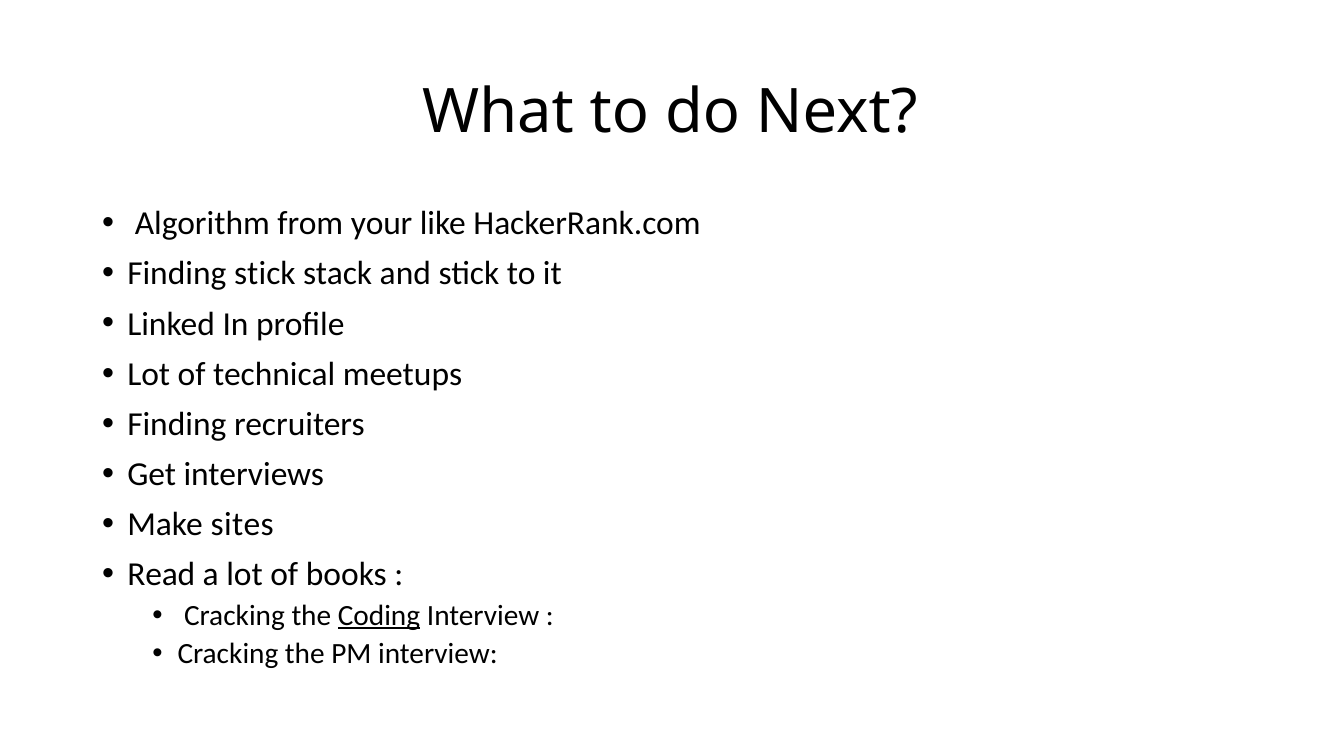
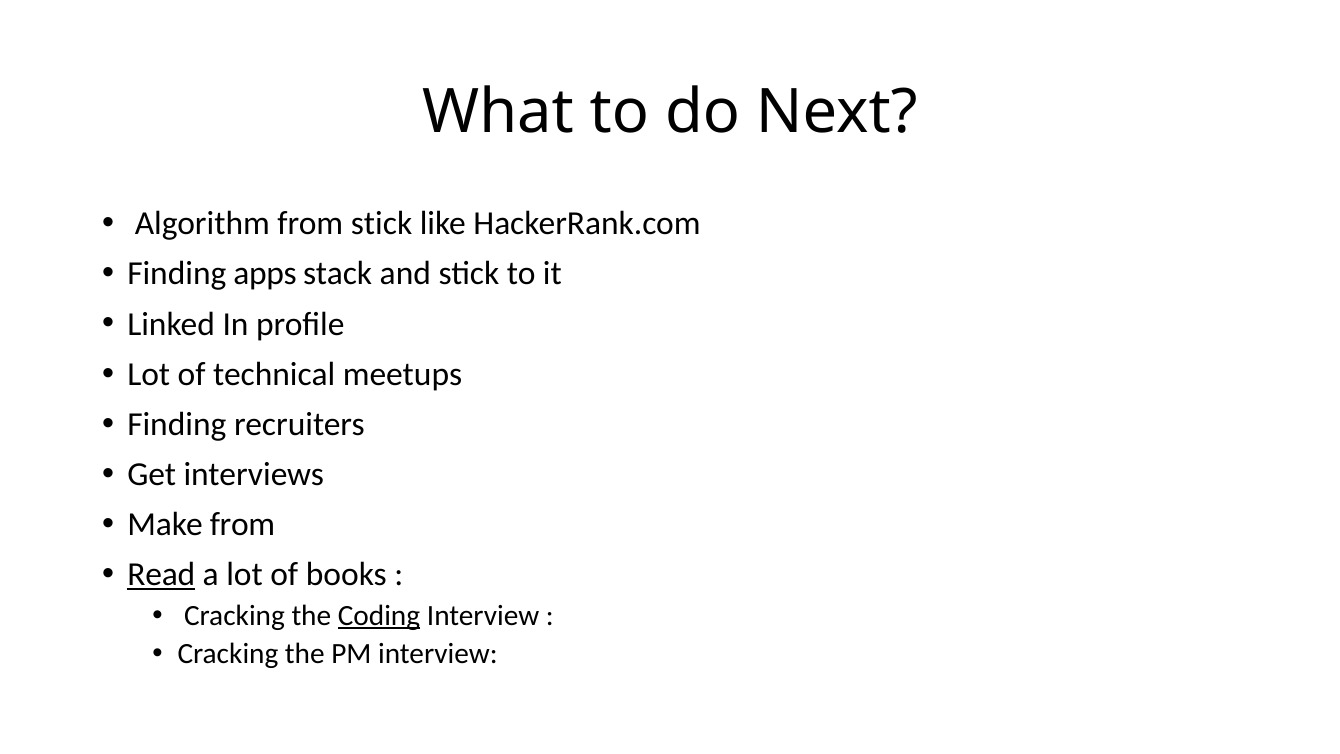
from your: your -> stick (382, 224)
Finding stick: stick -> apps (265, 274)
Make sites: sites -> from (242, 524)
Read underline: none -> present (161, 574)
